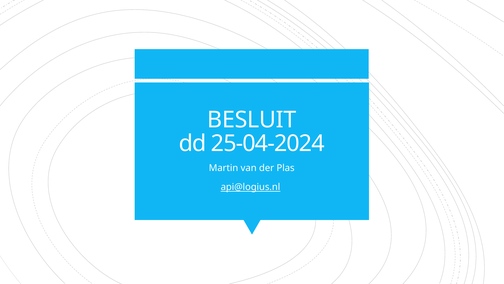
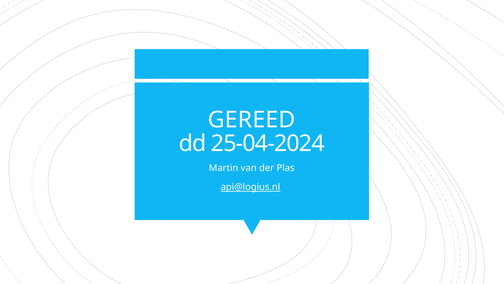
BESLUIT: BESLUIT -> GEREED (252, 120)
